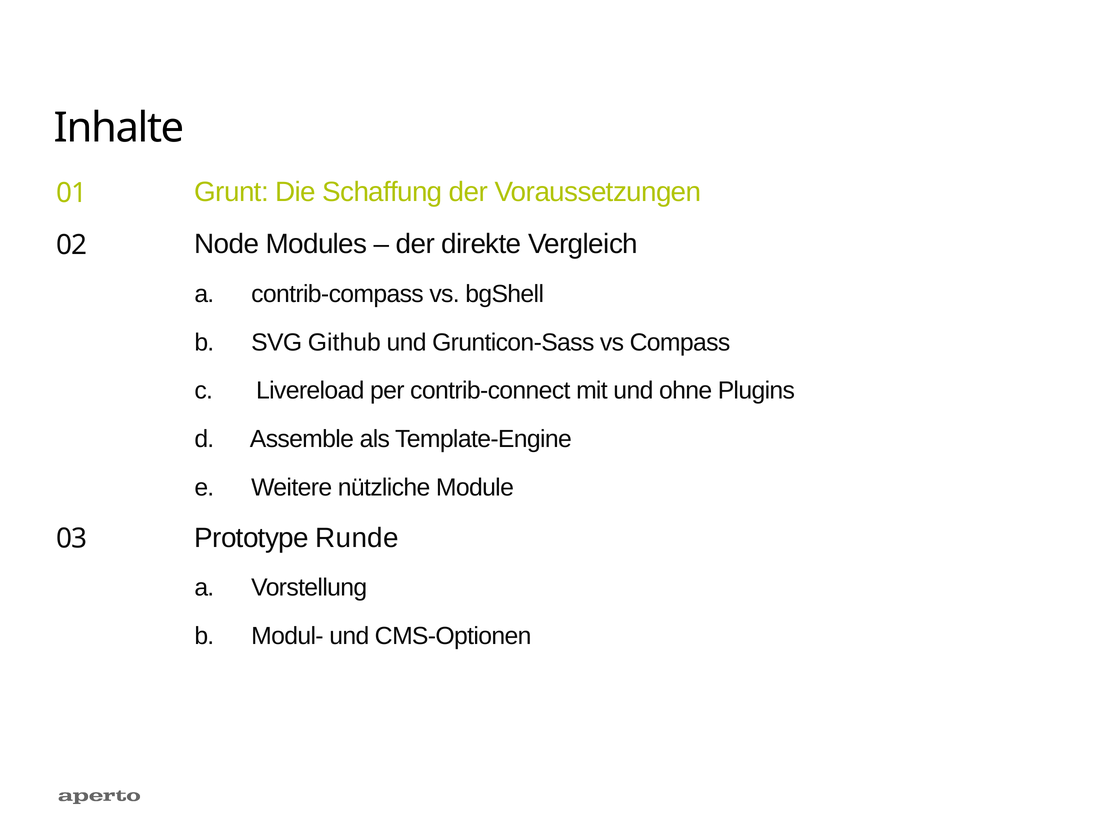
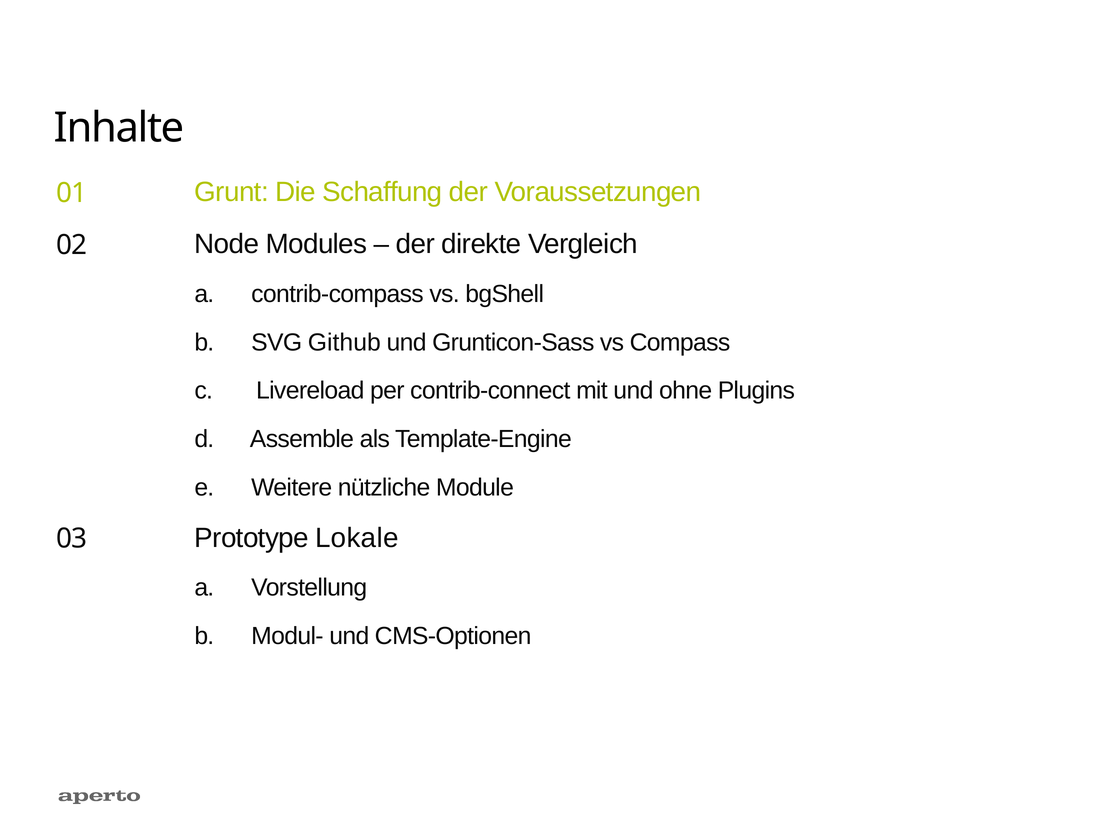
Runde: Runde -> Lokale (357, 538)
